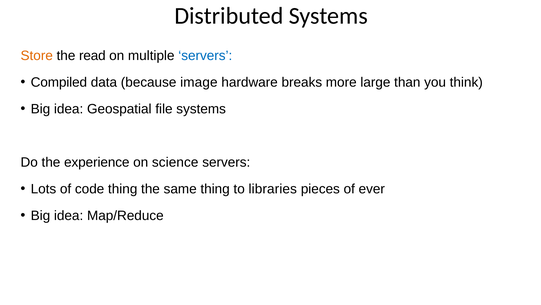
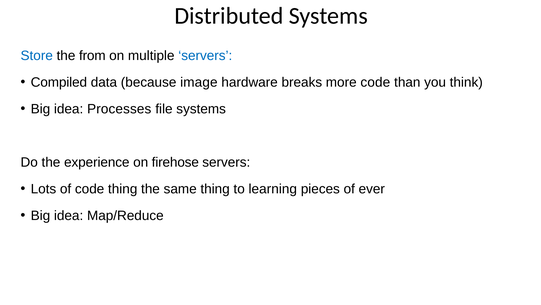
Store colour: orange -> blue (37, 55)
read: read -> from (92, 55)
more large: large -> code (375, 82)
Geospatial: Geospatial -> Processes (119, 109)
science: science -> firehose (175, 162)
libraries: libraries -> learning (273, 189)
